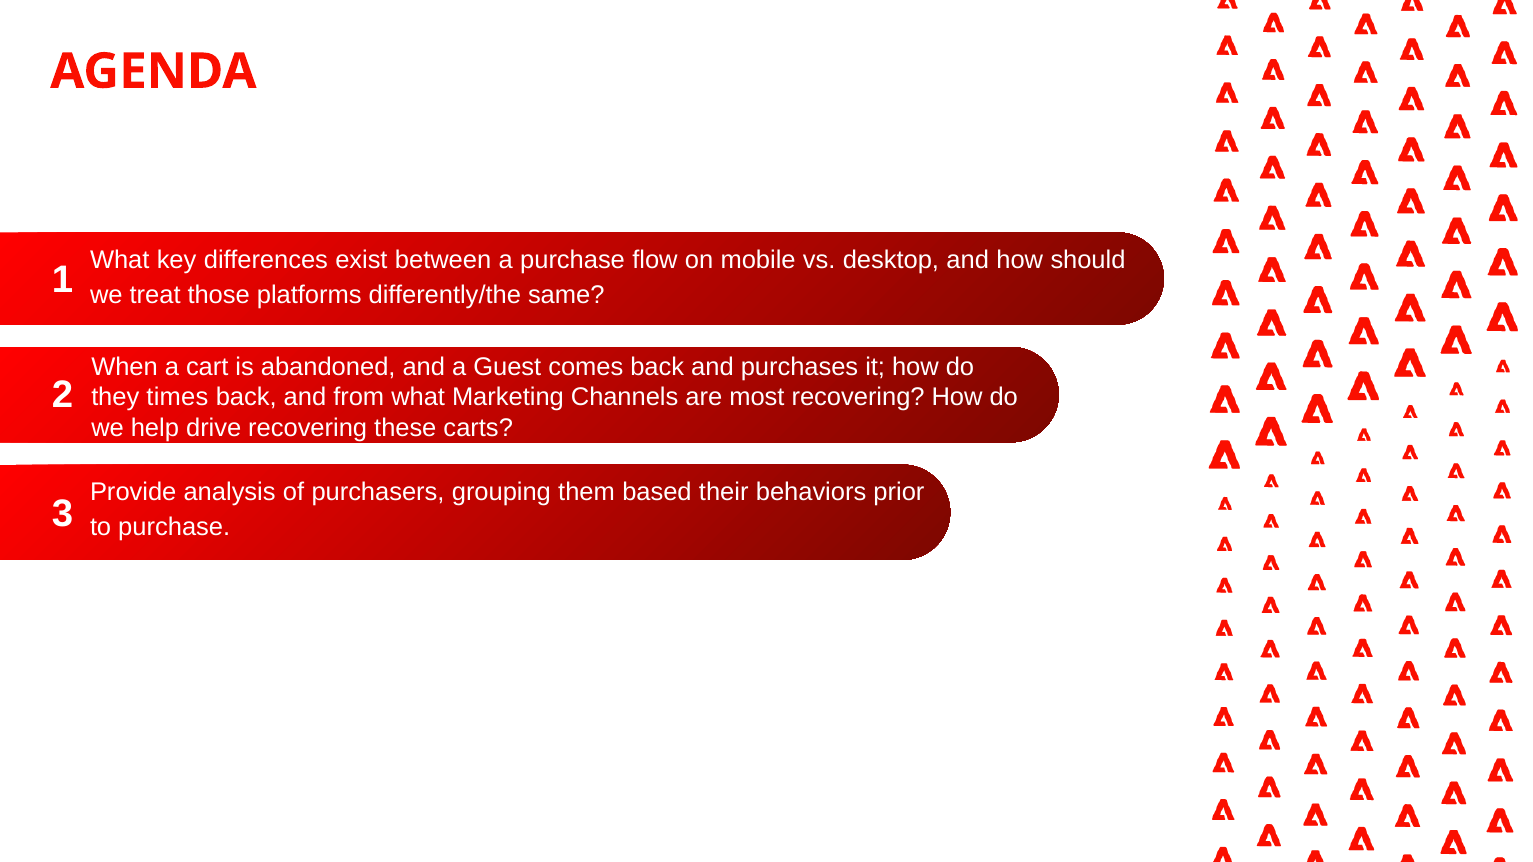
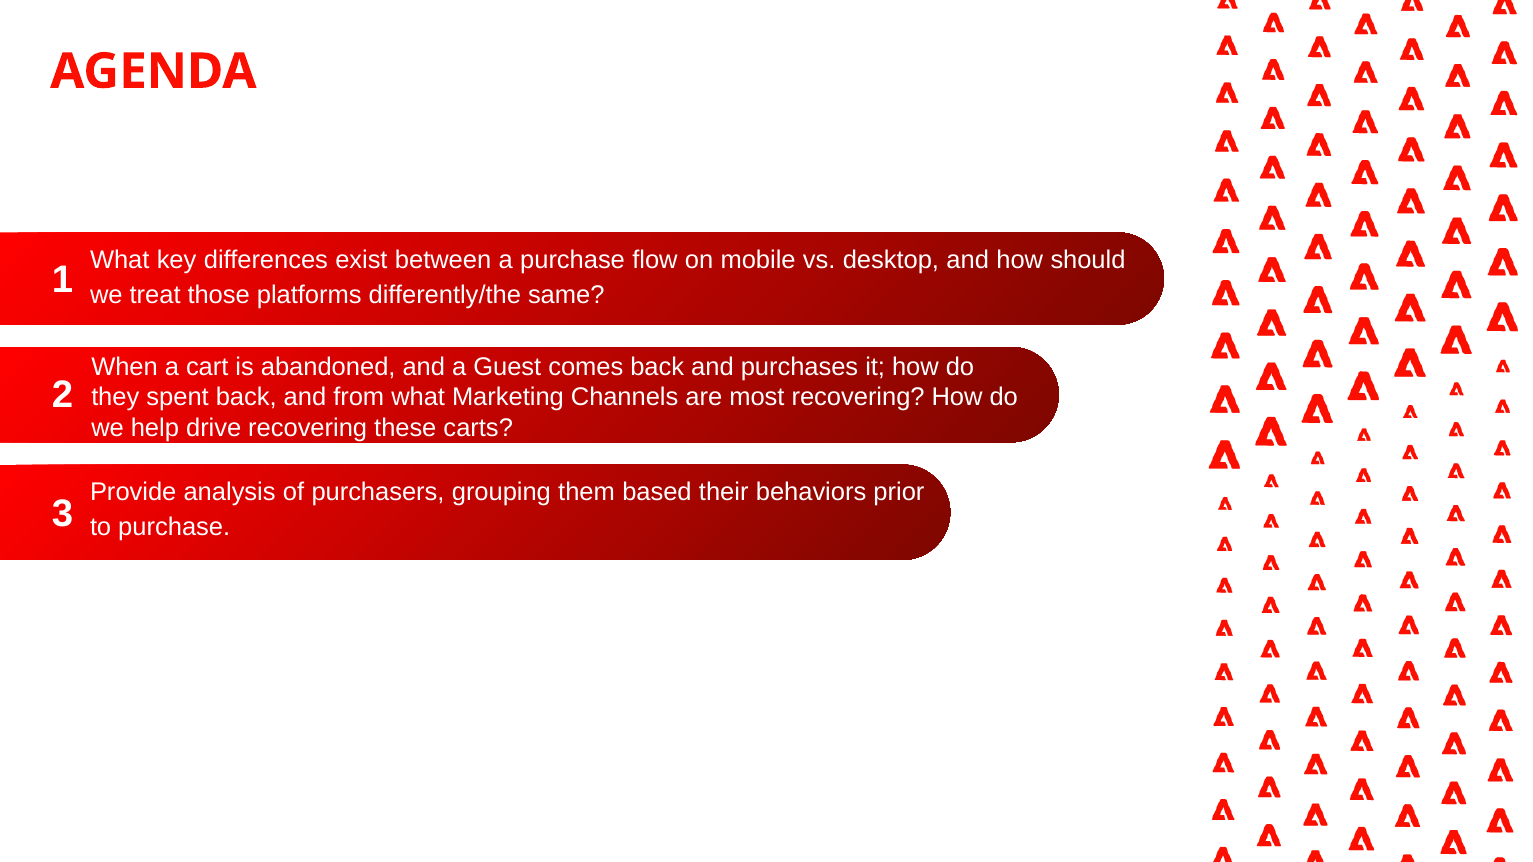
times: times -> spent (178, 398)
